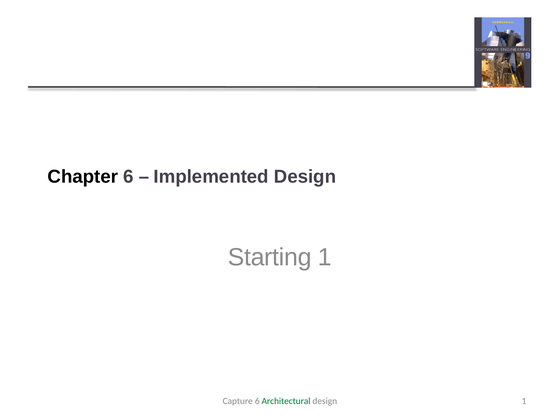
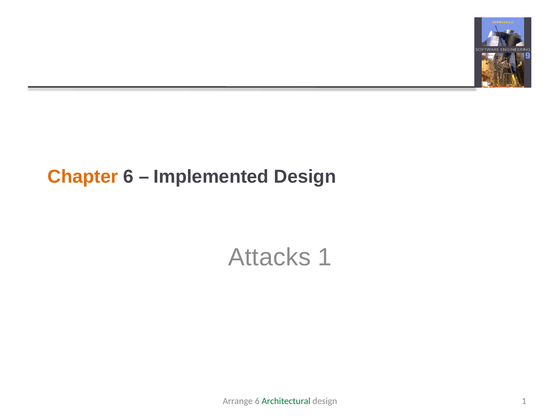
Chapter colour: black -> orange (83, 177)
Starting: Starting -> Attacks (269, 257)
Capture: Capture -> Arrange (238, 401)
